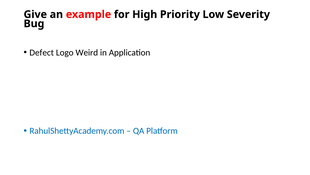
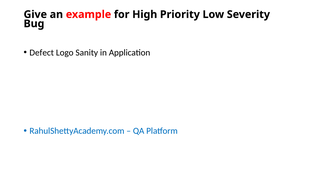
Weird: Weird -> Sanity (87, 52)
